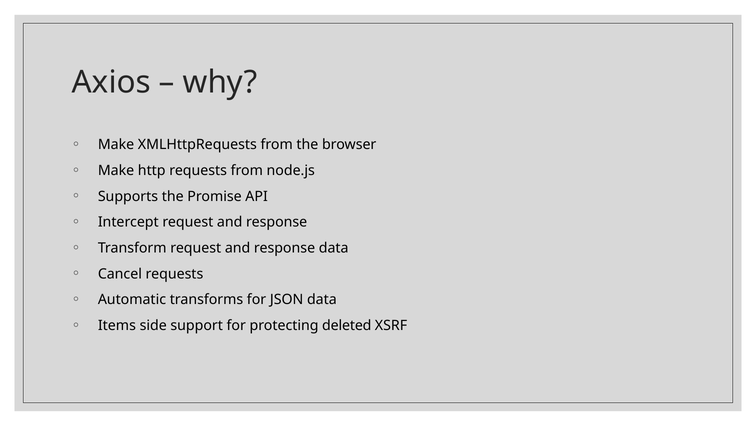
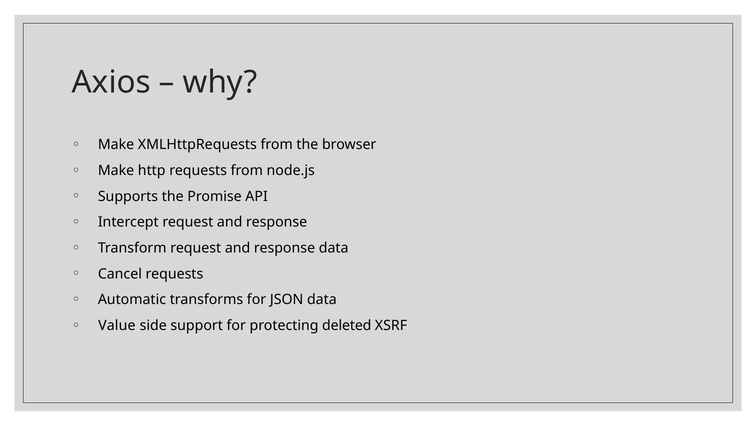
Items: Items -> Value (117, 325)
